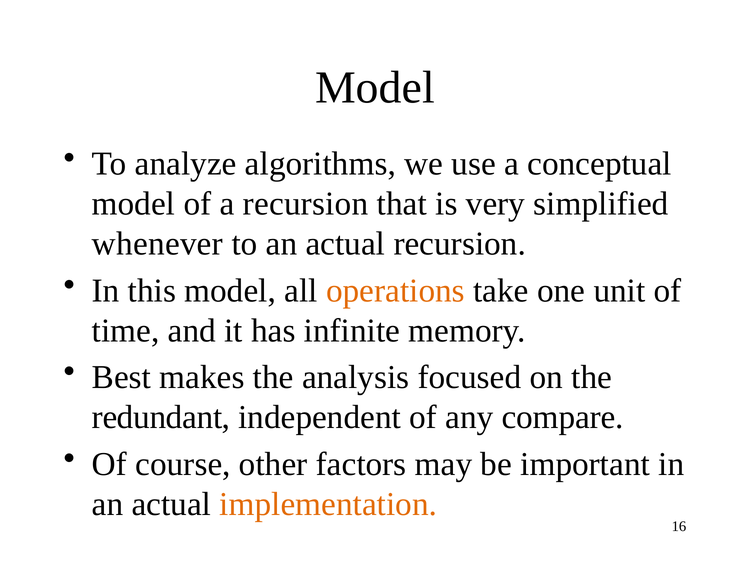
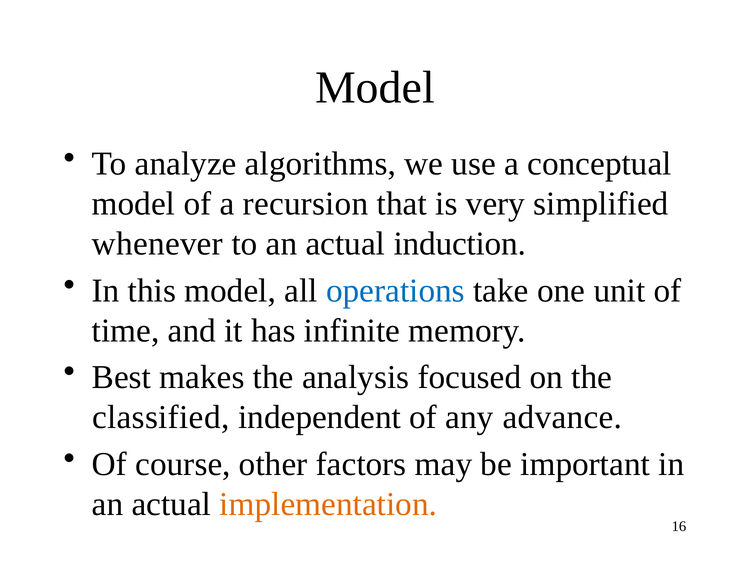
actual recursion: recursion -> induction (460, 244)
operations colour: orange -> blue (395, 290)
redundant: redundant -> classified (161, 417)
compare: compare -> advance (562, 417)
